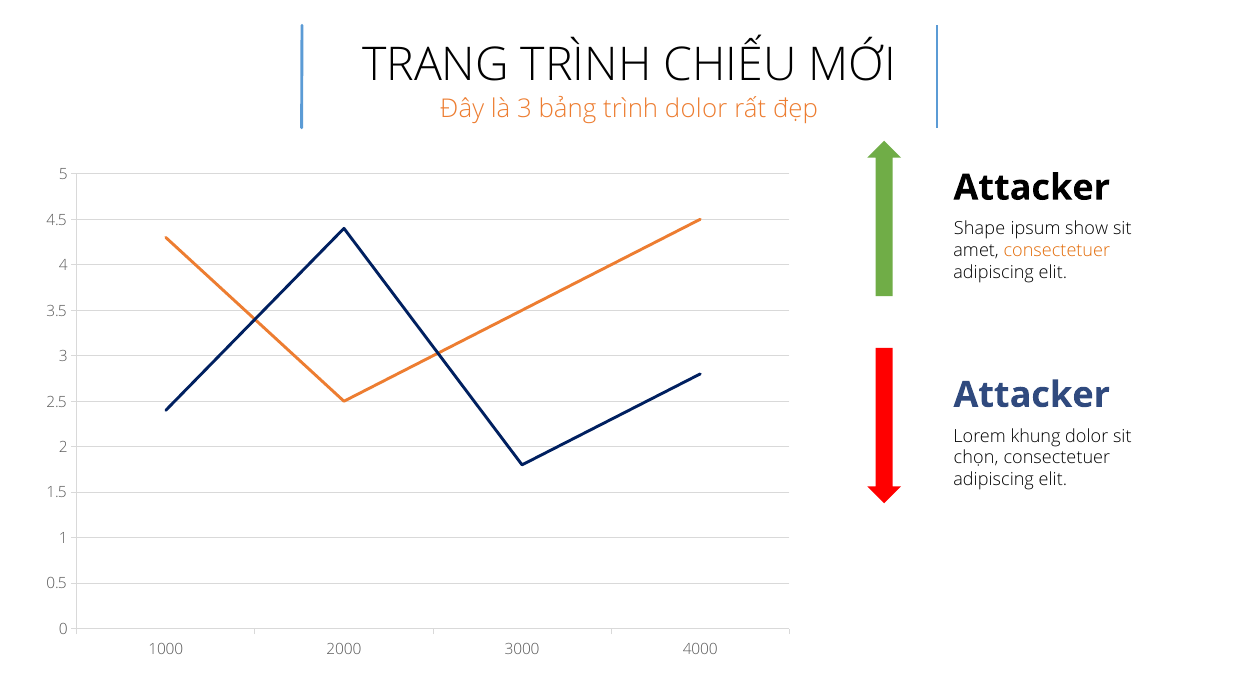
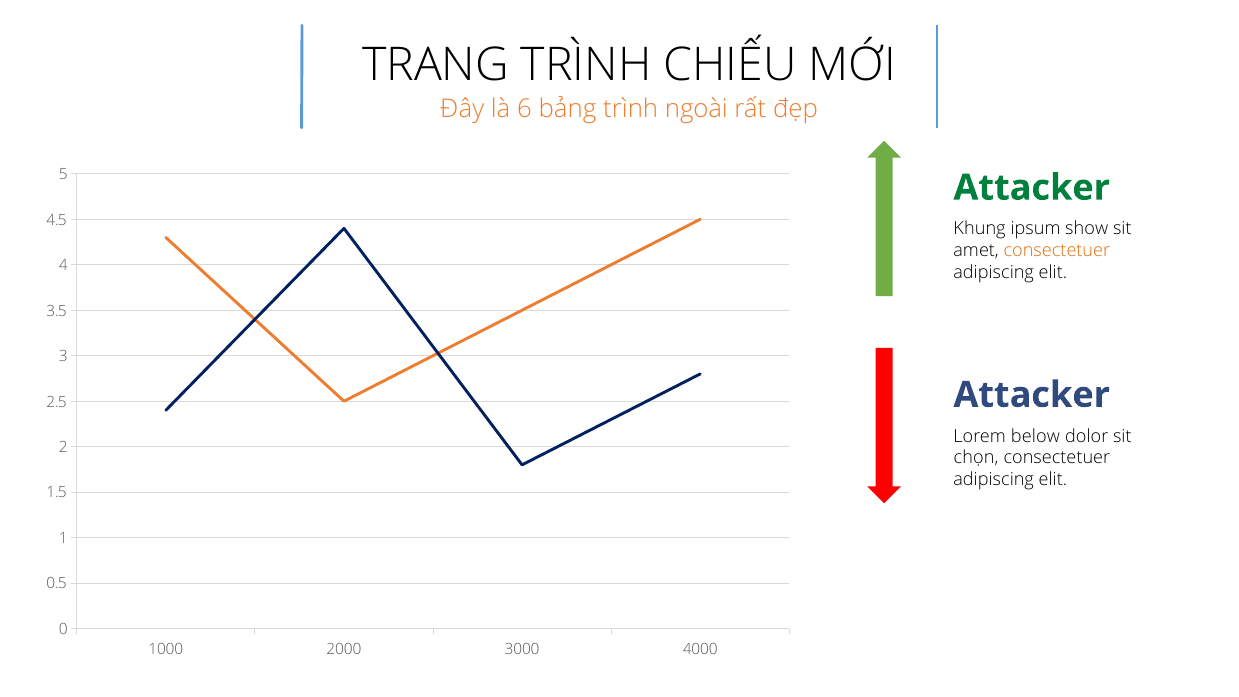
là 3: 3 -> 6 (524, 109)
trình dolor: dolor -> ngoài (696, 109)
Attacker colour: black -> green (1032, 188)
Shape: Shape -> Khung (980, 229)
khung: khung -> below (1035, 436)
